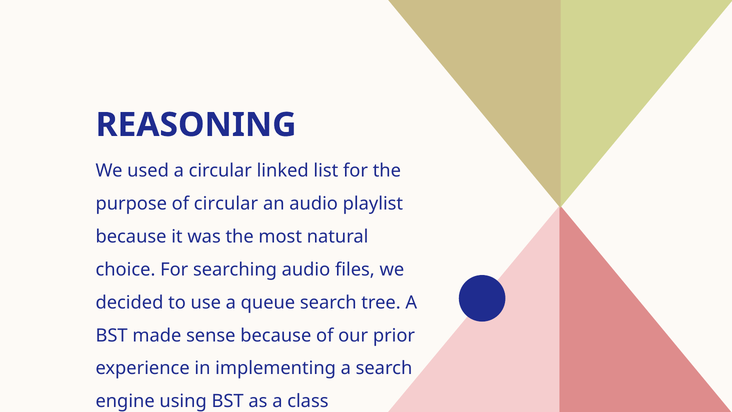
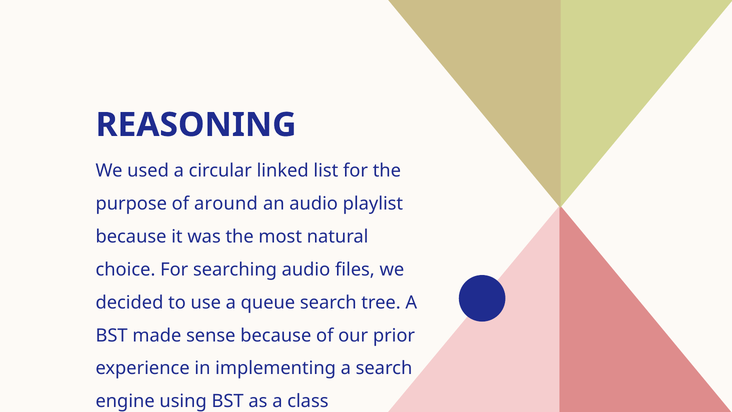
of circular: circular -> around (226, 204)
